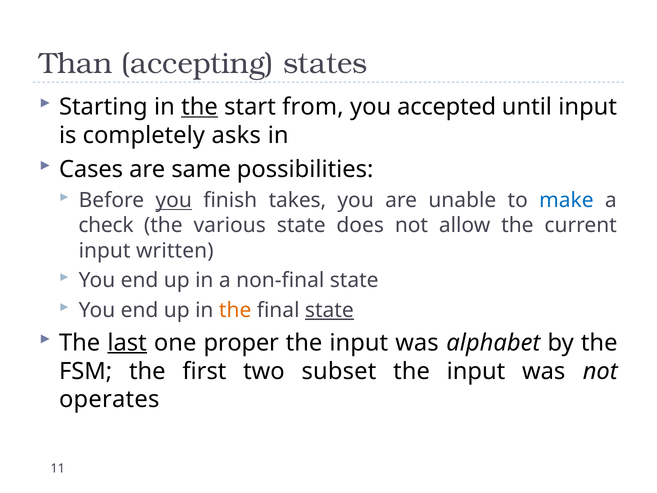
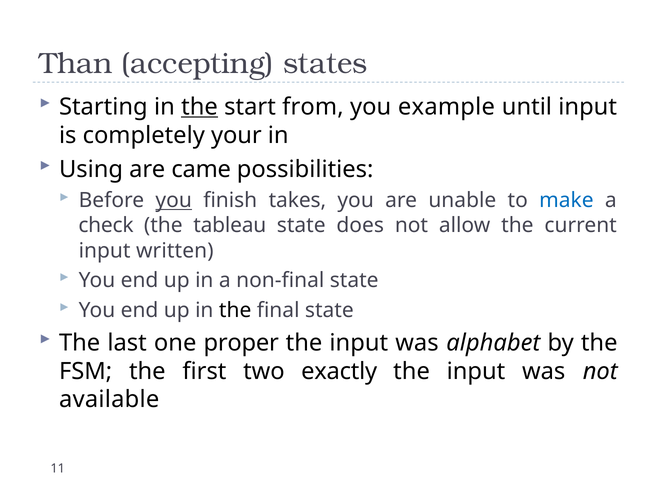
accepted: accepted -> example (446, 107)
asks: asks -> your (236, 135)
Cases: Cases -> Using (91, 169)
same: same -> came (201, 169)
various: various -> tableau (230, 225)
the colour: orange -> black (235, 310)
state underline: present -> none (329, 310)
last underline: present -> none (127, 343)
subset: subset -> exactly (339, 371)
operates: operates -> available (109, 399)
